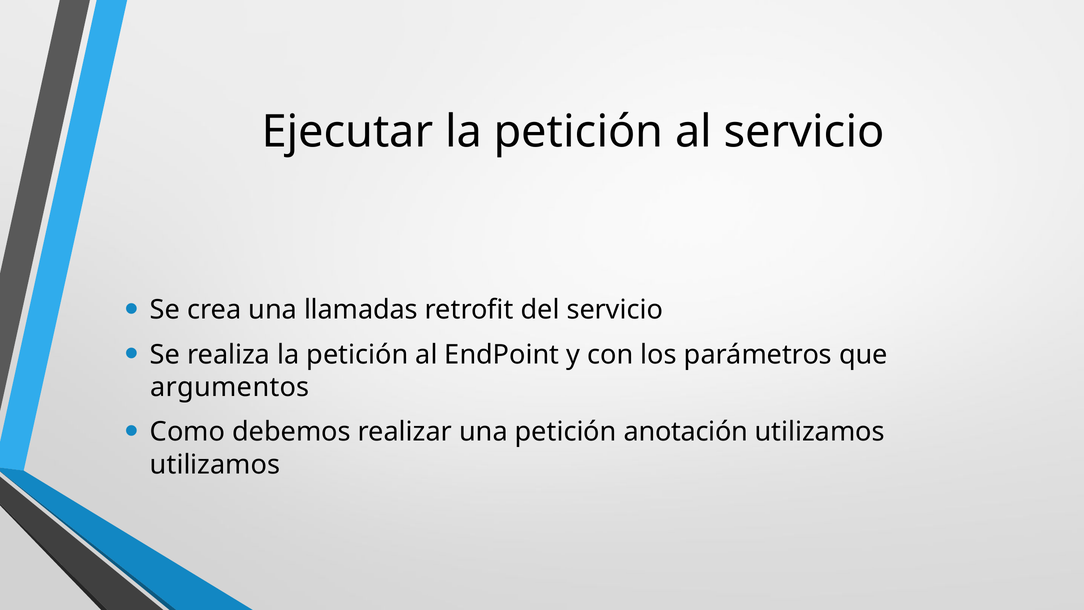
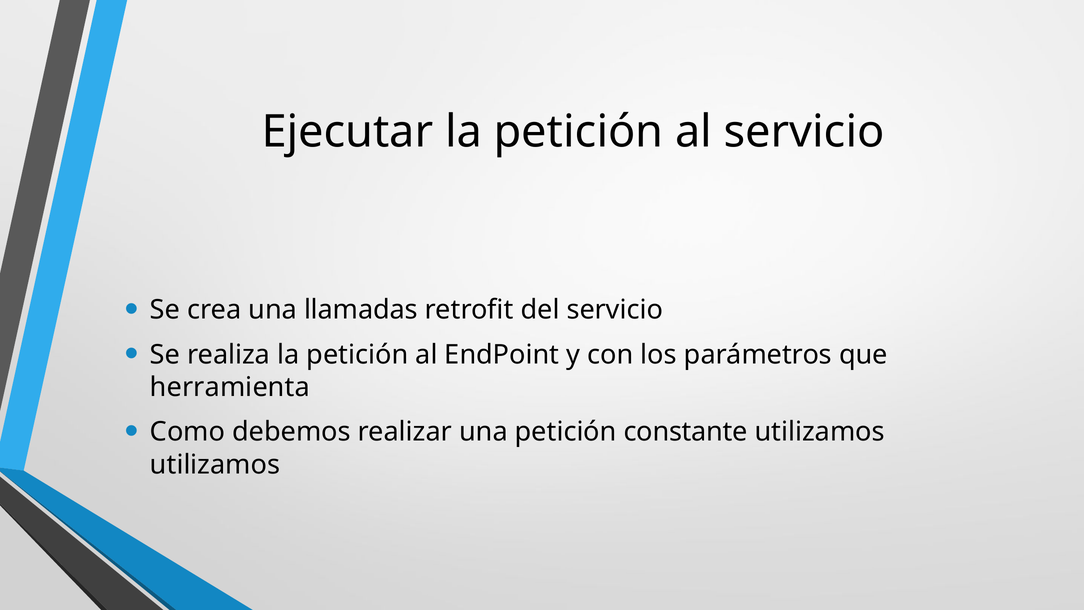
argumentos: argumentos -> herramienta (230, 387)
anotación: anotación -> constante (686, 432)
